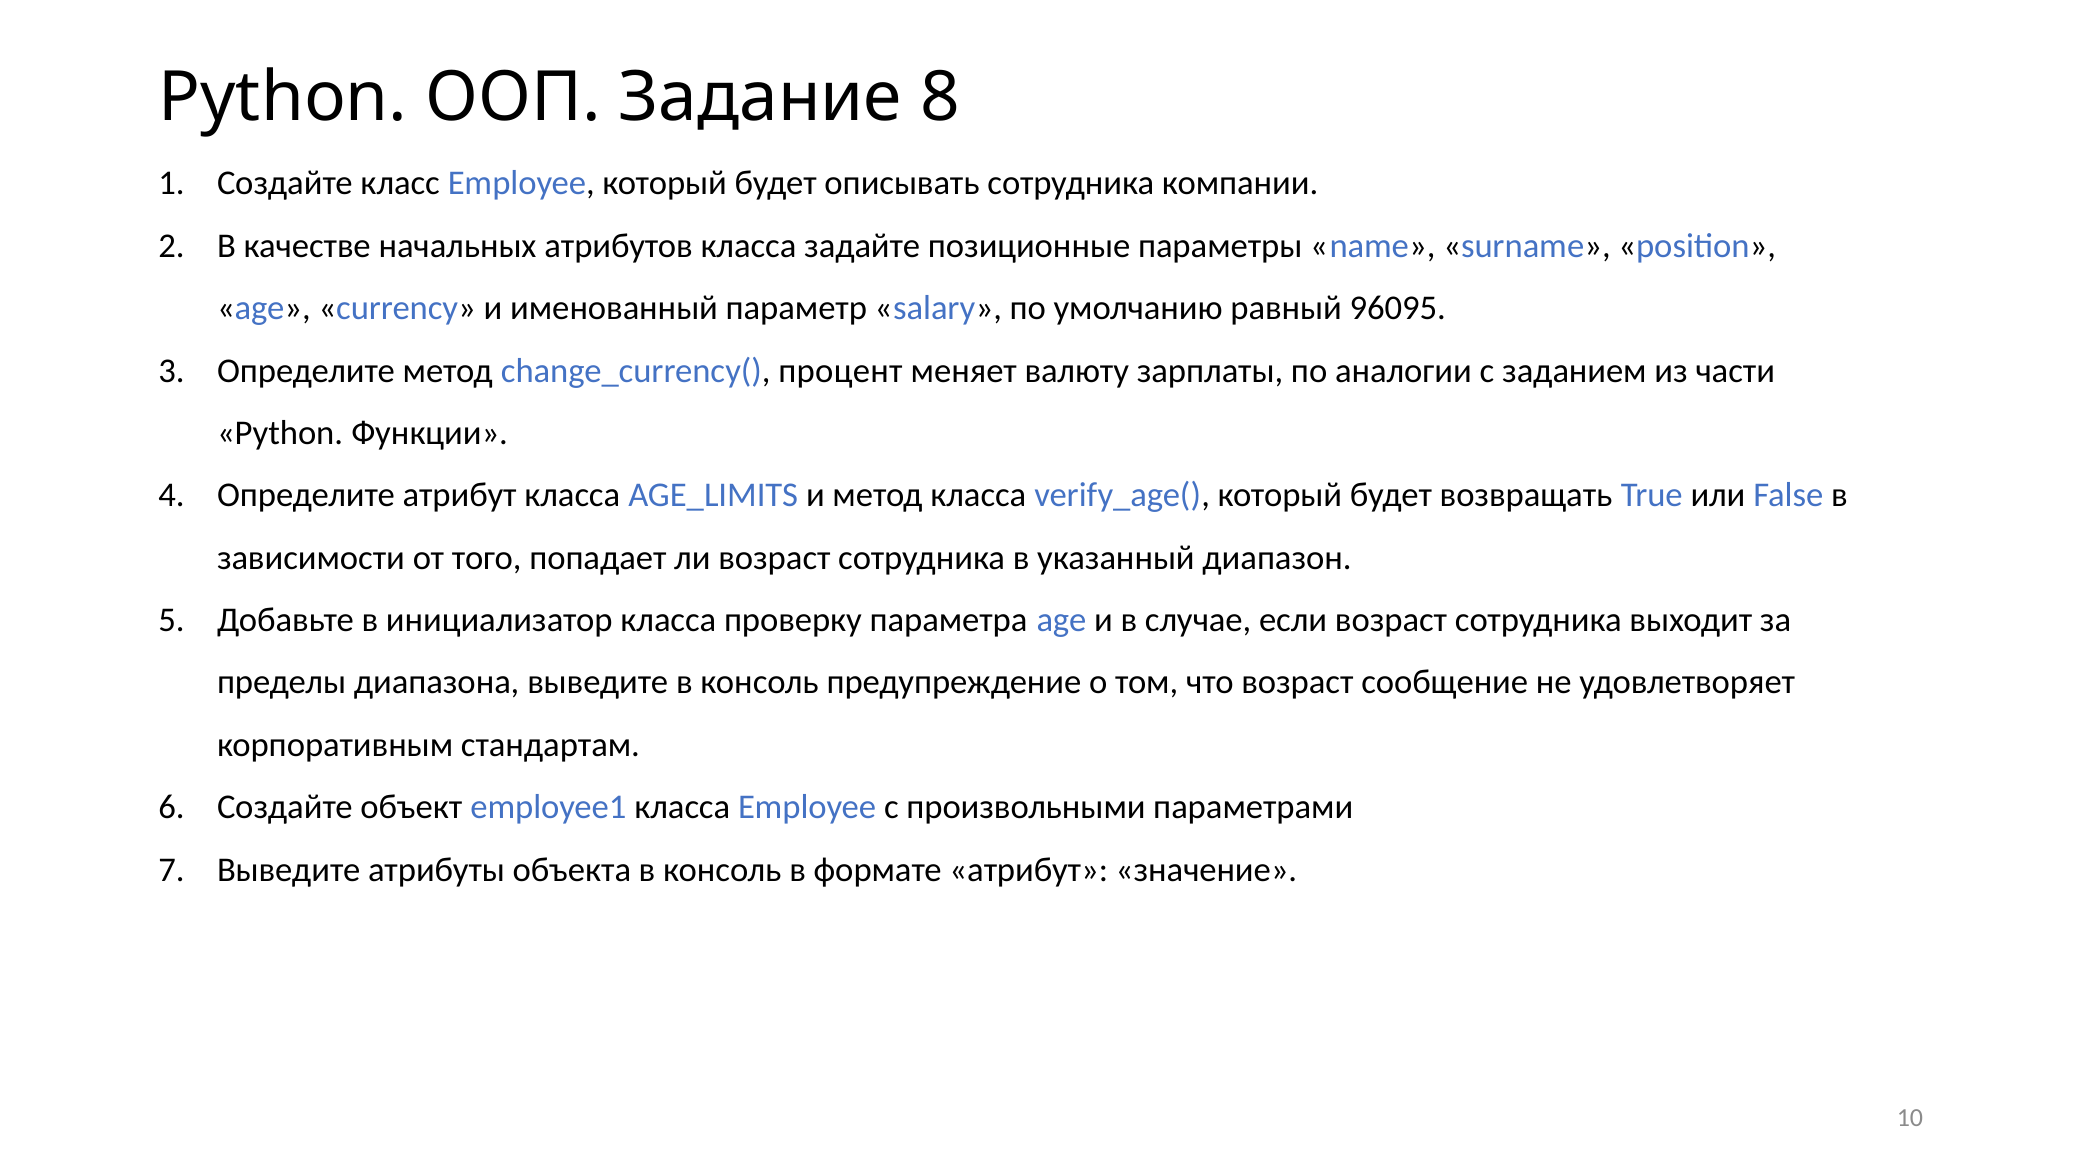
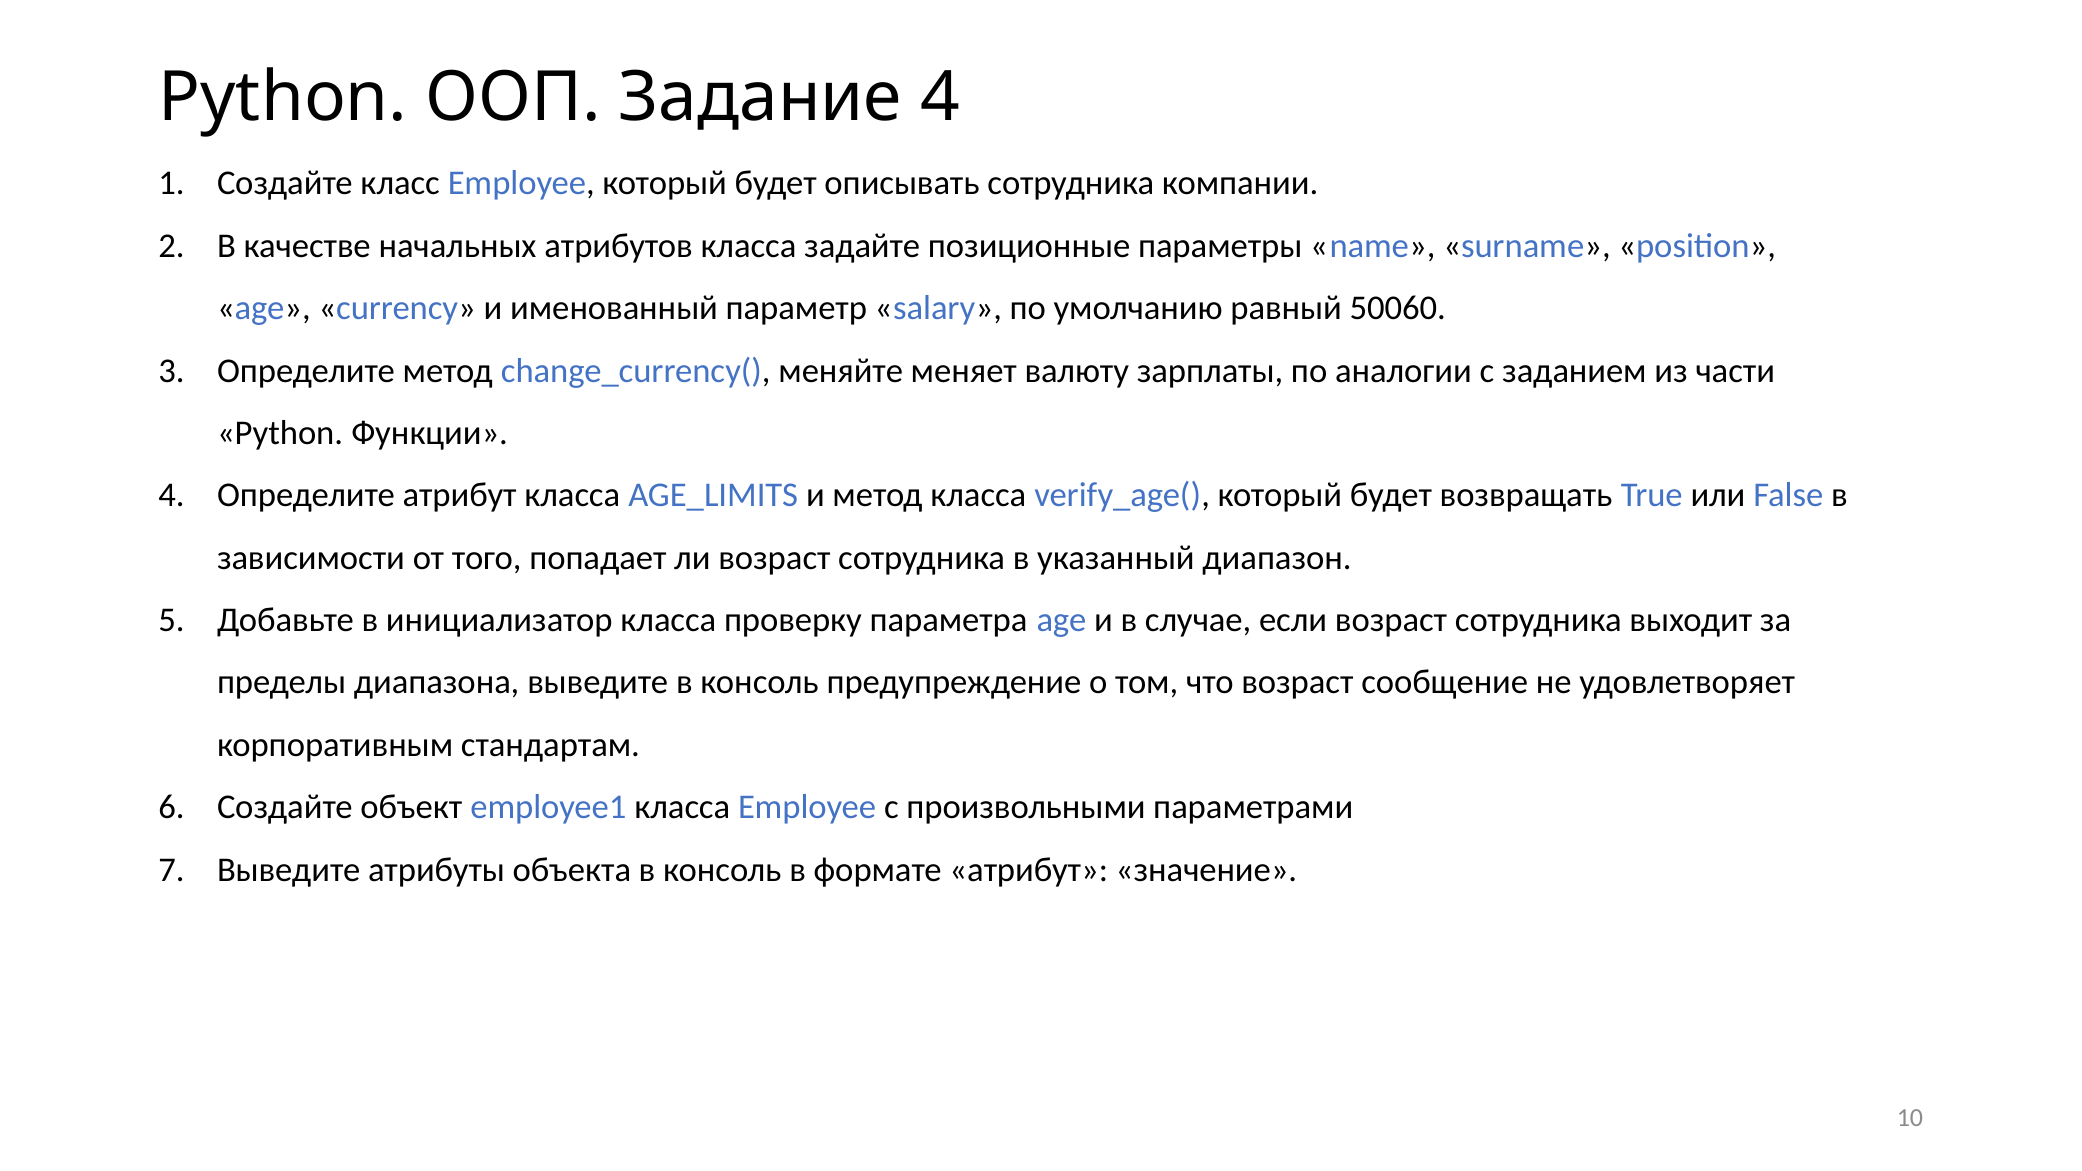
Задание 8: 8 -> 4 (940, 97)
96095: 96095 -> 50060 (1398, 308)
процент: процент -> меняйте (841, 371)
